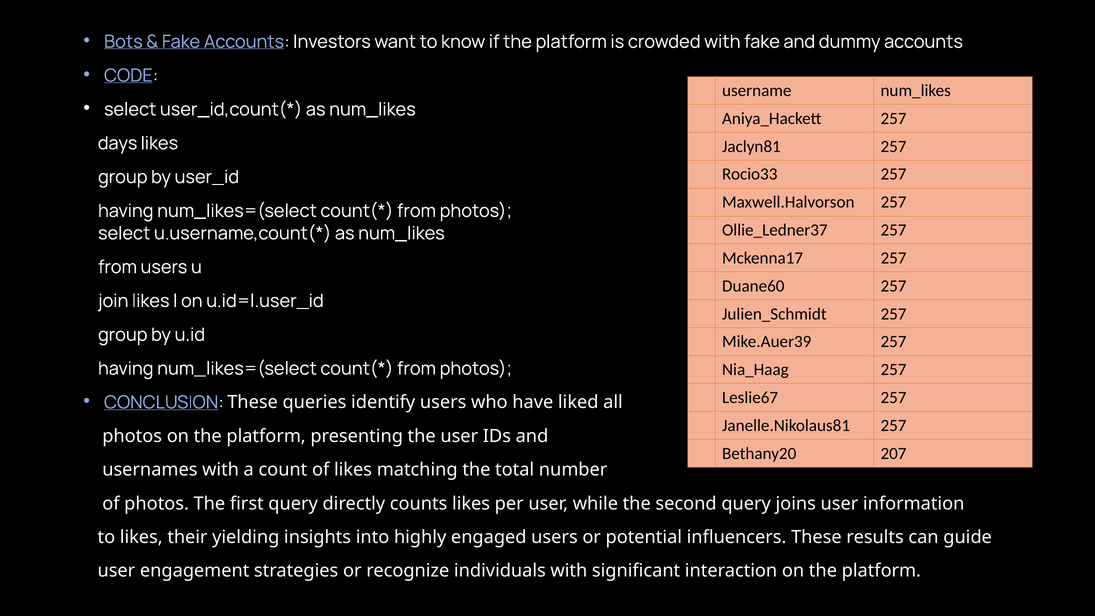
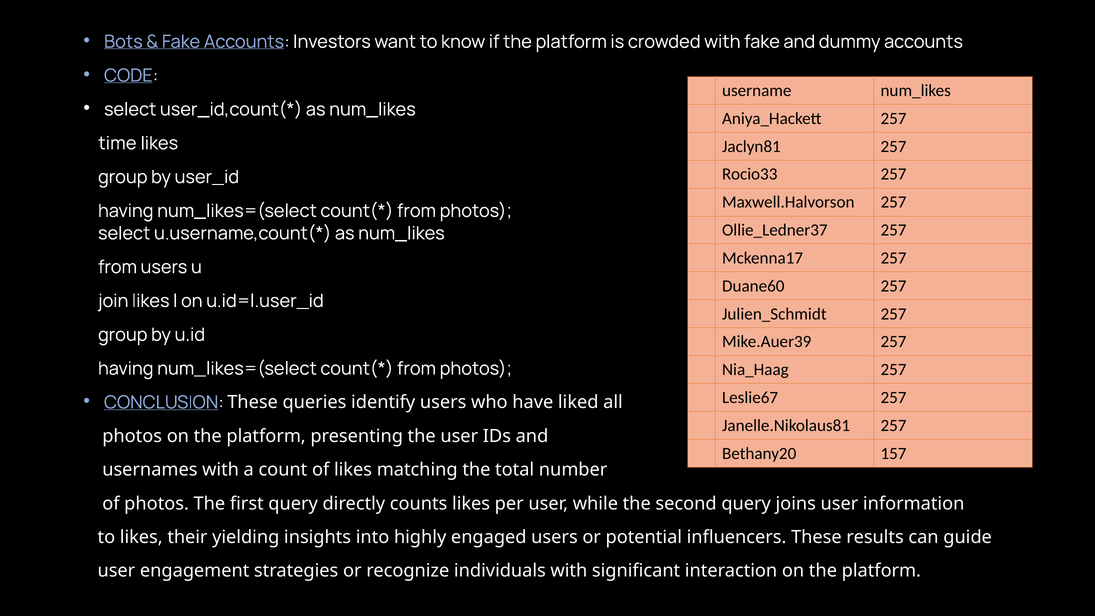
days: days -> time (117, 143)
207: 207 -> 157 (894, 453)
